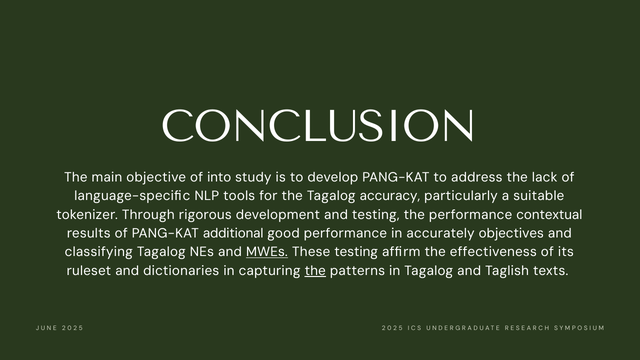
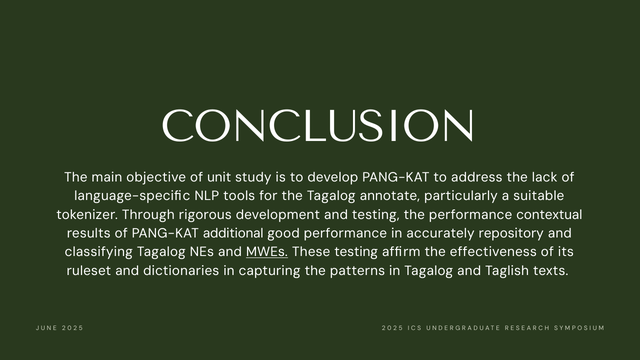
into: into -> unit (219, 177)
accuracy: accuracy -> annotate (390, 196)
objectives: objectives -> repository (511, 233)
the underline: present -> none (315, 271)
